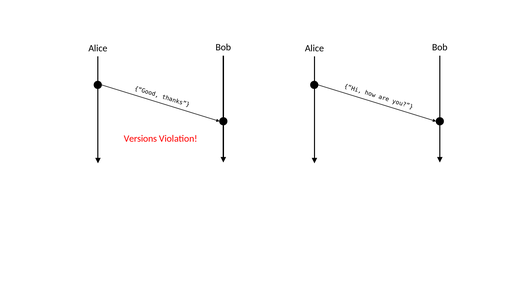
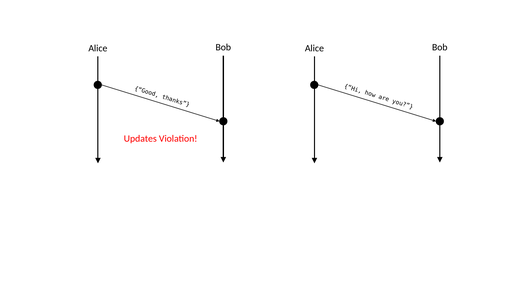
Versions: Versions -> Updates (140, 139)
